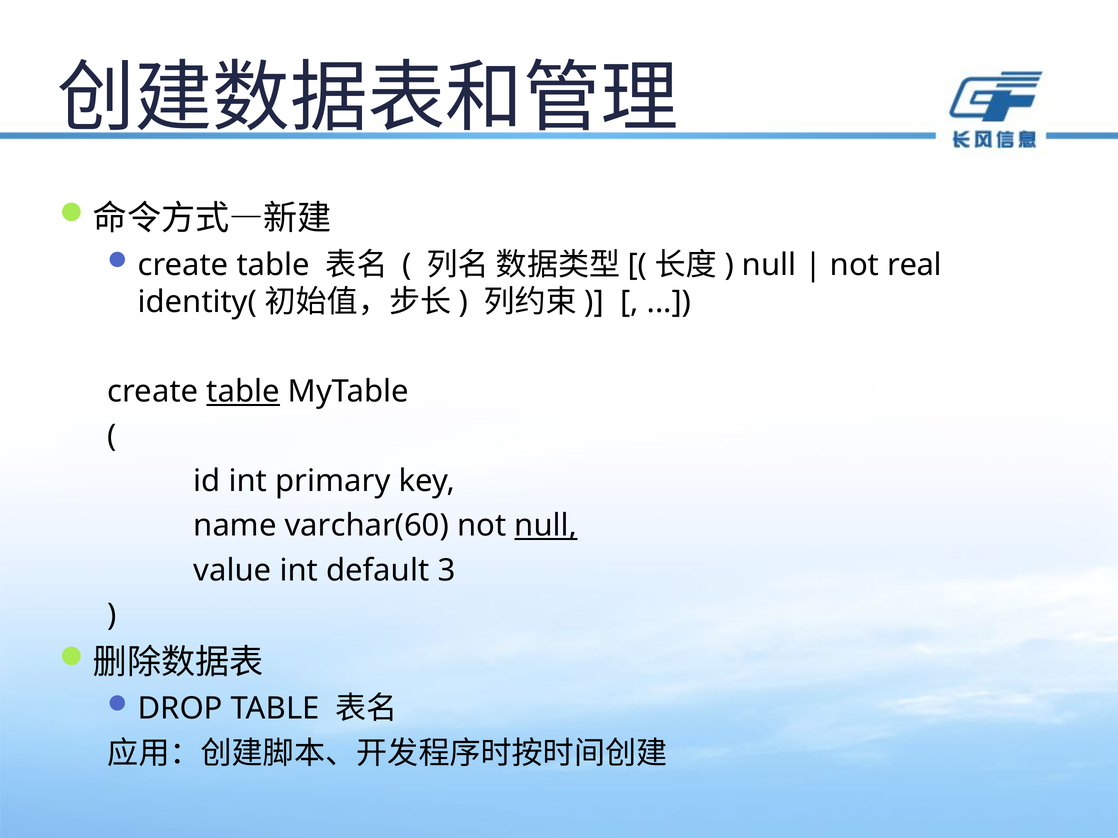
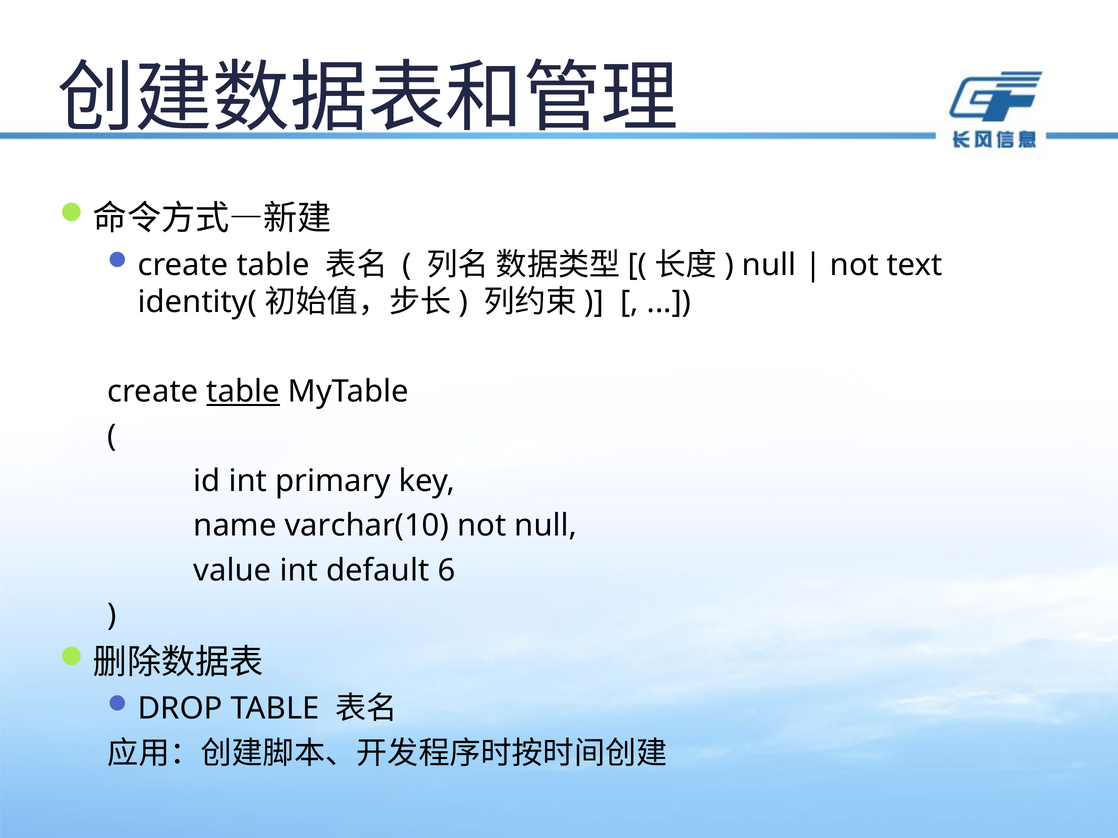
real: real -> text (915, 265)
varchar(60: varchar(60 -> varchar(10 (367, 526)
null underline: present -> none (546, 526)
3: 3 -> 6 (446, 571)
